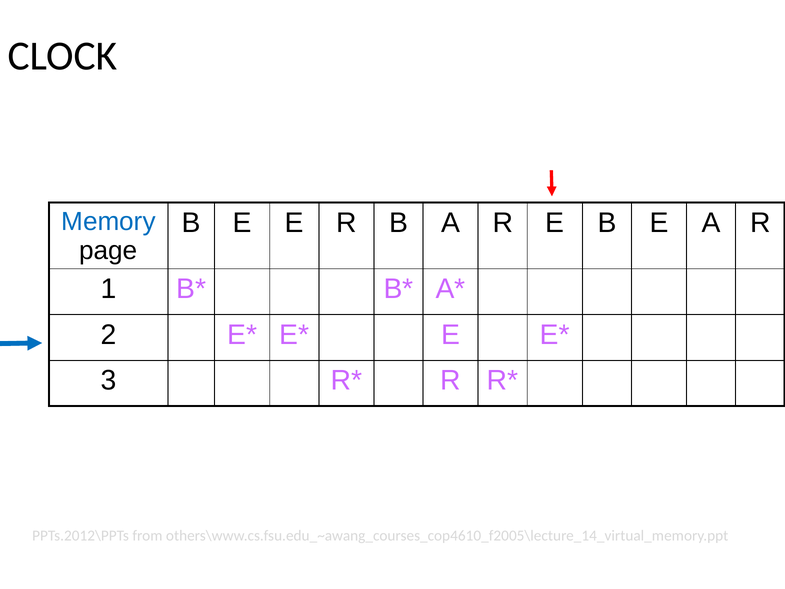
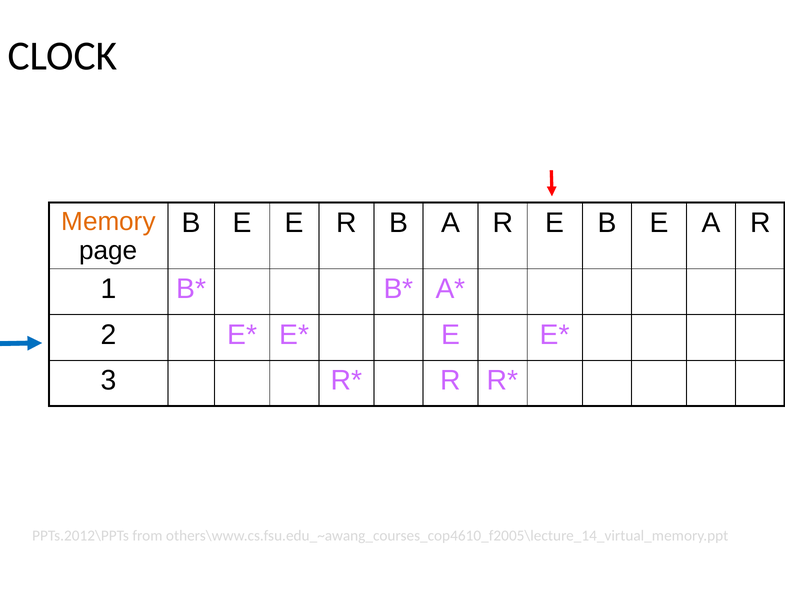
Memory colour: blue -> orange (108, 221)
